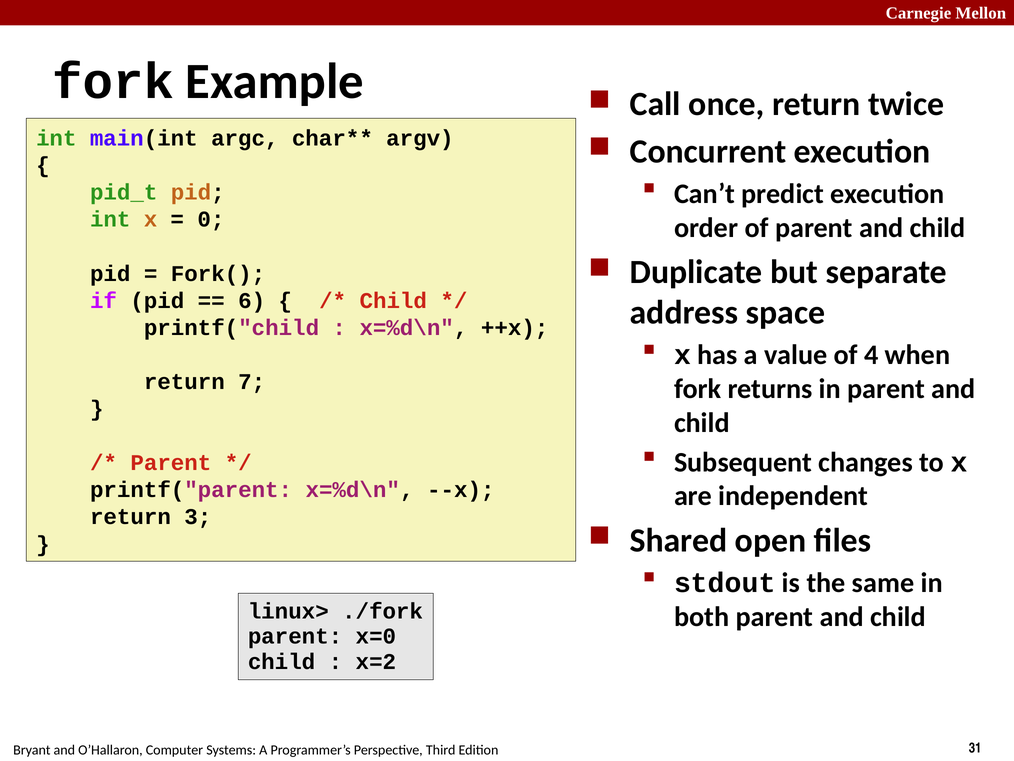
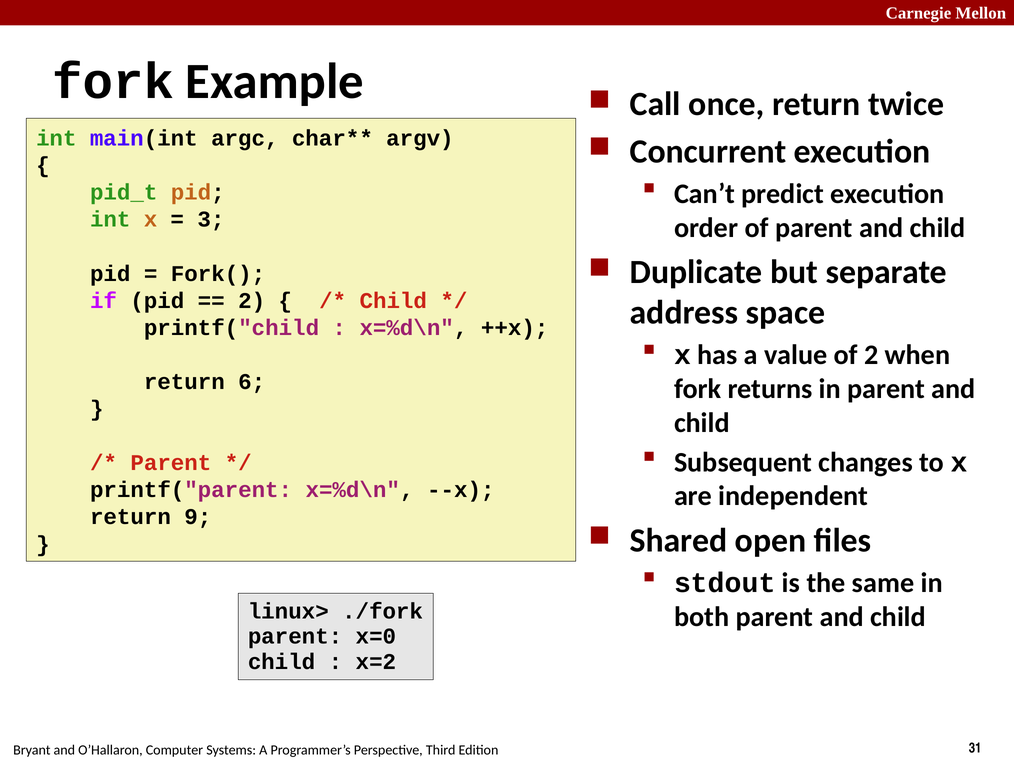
0: 0 -> 3 (211, 219)
6: 6 -> 2 (252, 300)
of 4: 4 -> 2 (871, 355)
7: 7 -> 6 (252, 382)
3: 3 -> 9 (198, 517)
